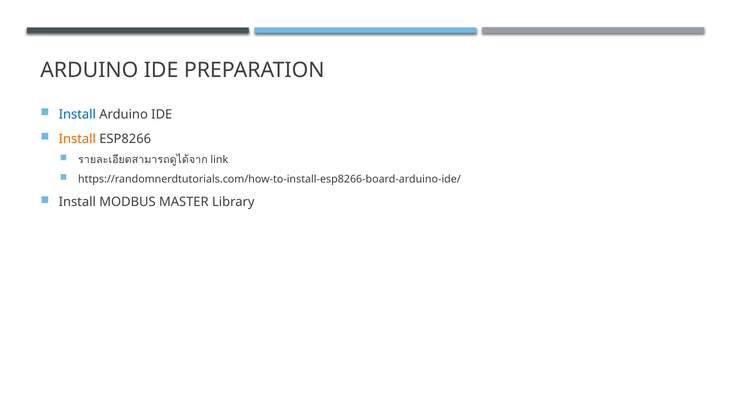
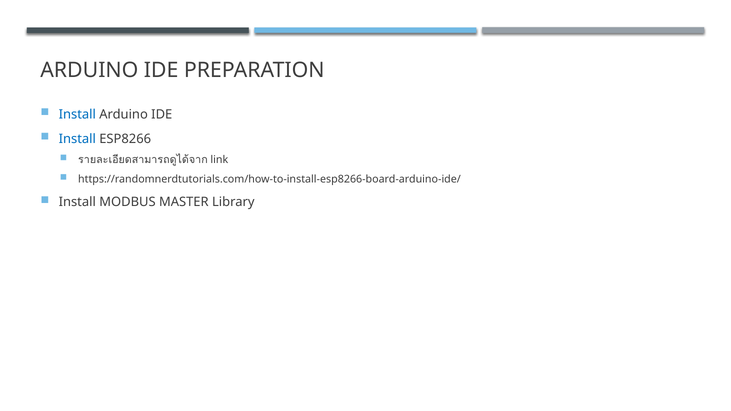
Install colour: orange -> blue (77, 139)
